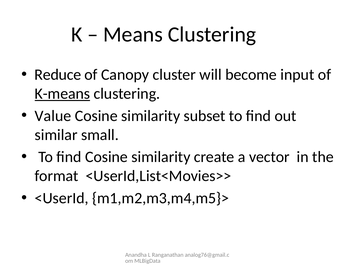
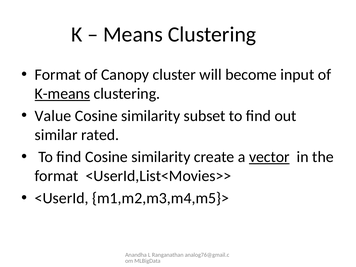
Reduce: Reduce -> Format (58, 75)
small: small -> rated (100, 135)
vector underline: none -> present (269, 157)
